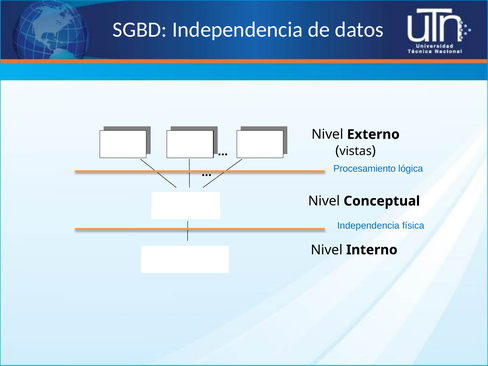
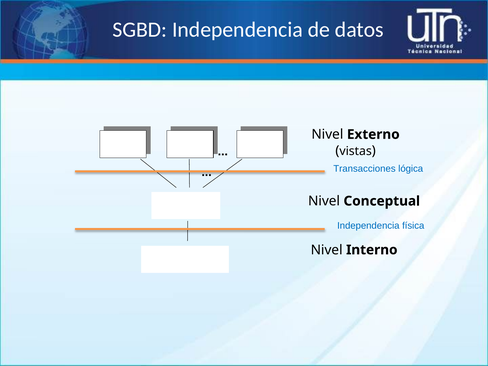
Procesamiento: Procesamiento -> Transacciones (364, 169)
